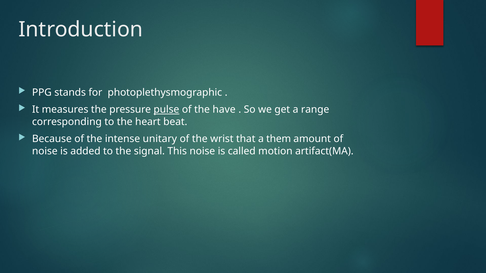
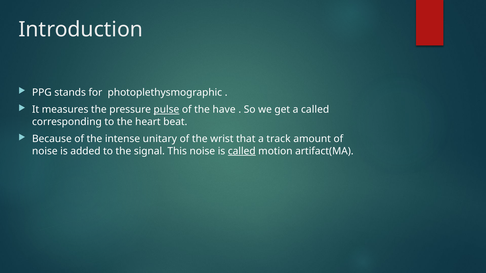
a range: range -> called (315, 110)
them: them -> track (279, 139)
called underline: none -> present (242, 151)
